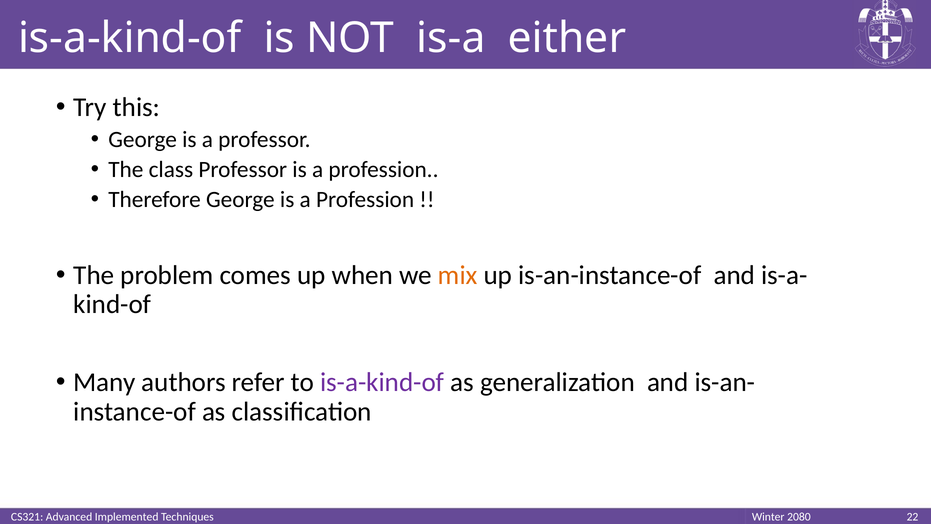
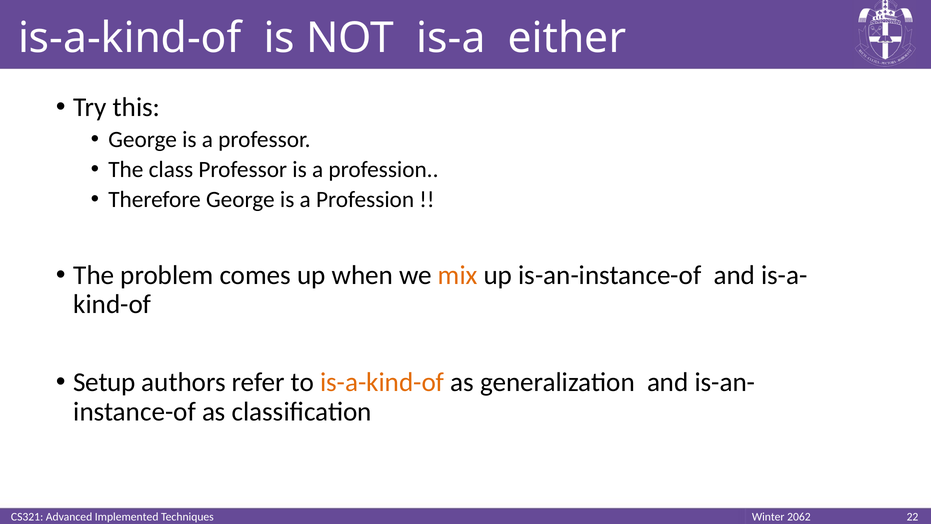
Many: Many -> Setup (104, 382)
is-a-kind-of colour: purple -> orange (382, 382)
2080: 2080 -> 2062 (799, 517)
